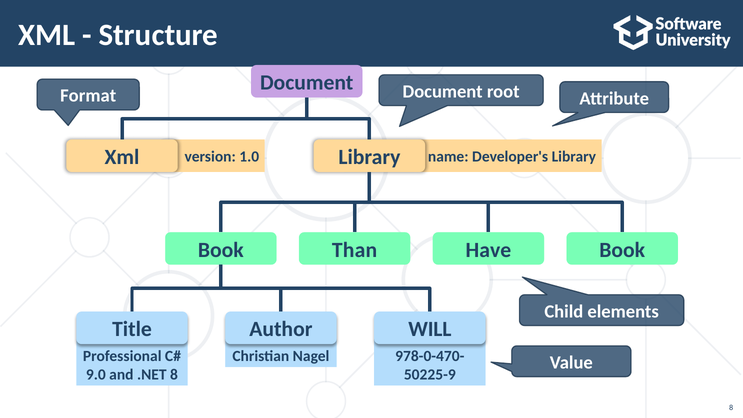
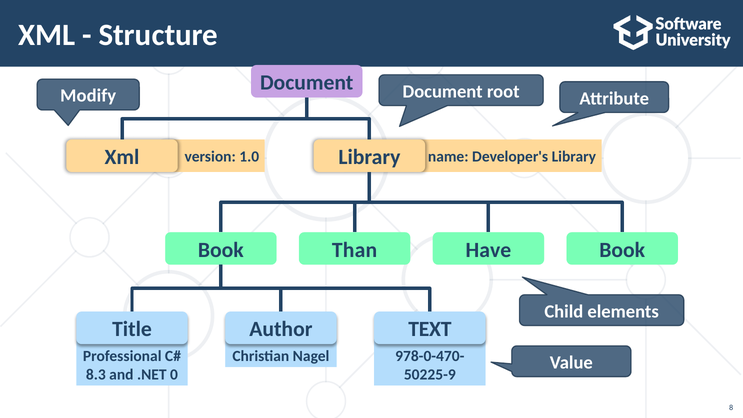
Format: Format -> Modify (88, 96)
WILL: WILL -> TEXT (430, 329)
9.0: 9.0 -> 8.3 (96, 374)
.NET 8: 8 -> 0 (174, 374)
